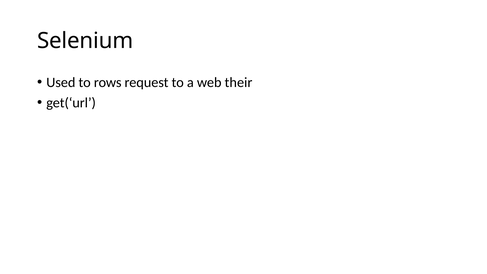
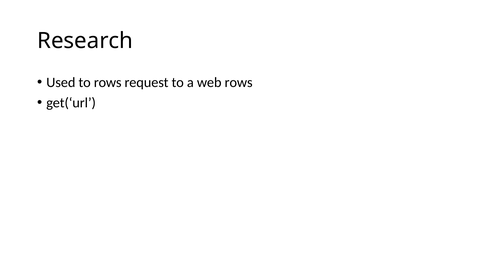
Selenium: Selenium -> Research (85, 41)
web their: their -> rows (239, 82)
